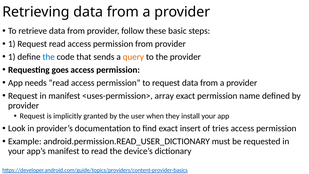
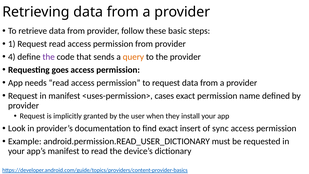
1: 1 -> 4 (12, 57)
the colour: blue -> purple (49, 57)
array: array -> cases (164, 96)
tries: tries -> sync (220, 128)
